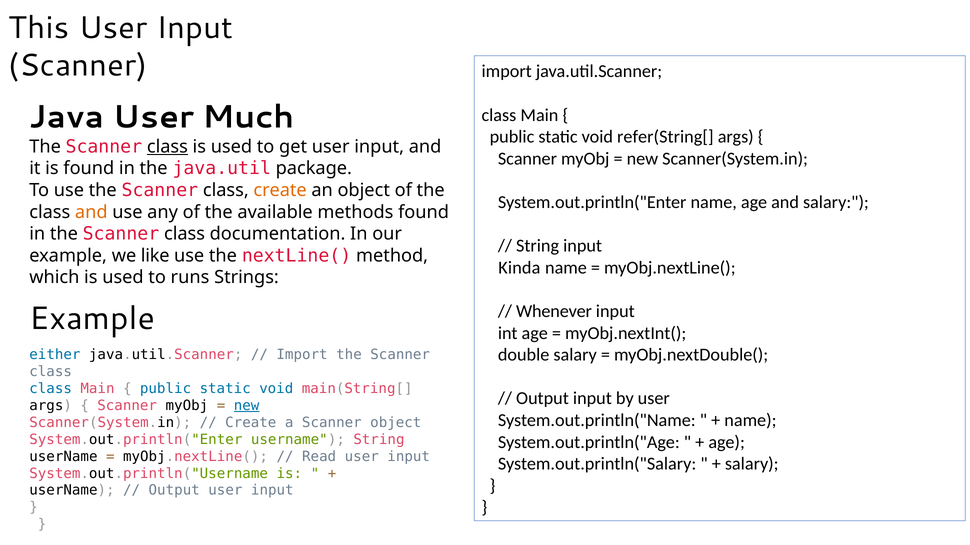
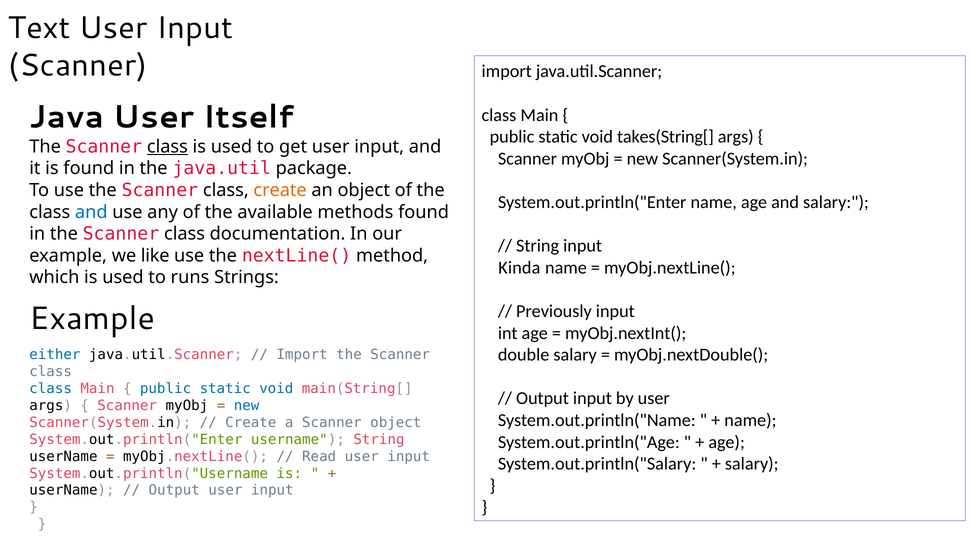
This: This -> Text (39, 28)
Much: Much -> Itself (248, 117)
refer(String[: refer(String[ -> takes(String[ (665, 137)
and colour: orange -> blue (91, 212)
Whenever: Whenever -> Previously (554, 312)
new underline: present -> none (247, 406)
